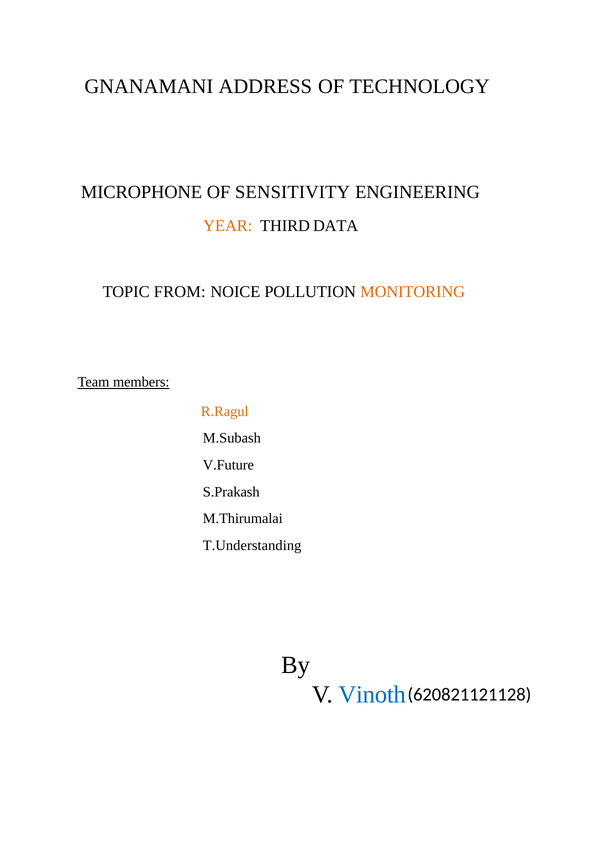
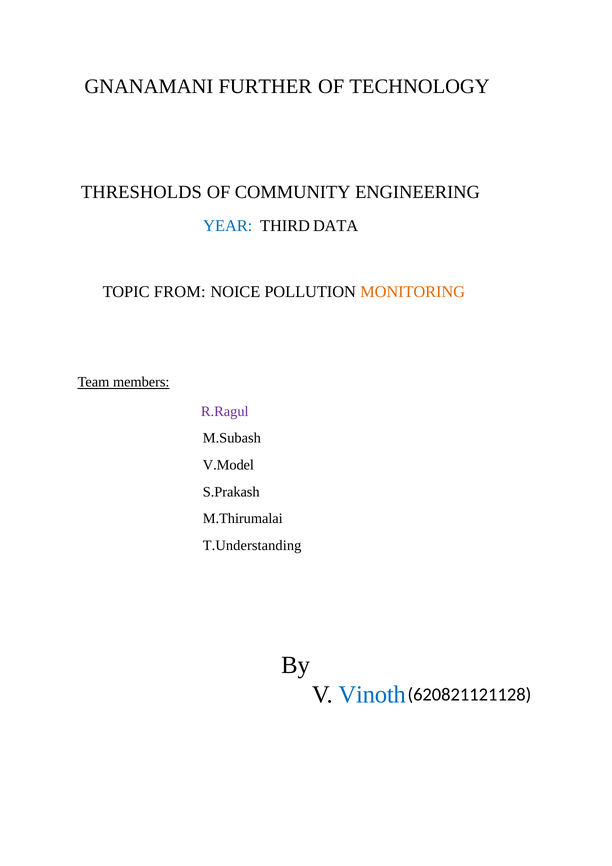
ADDRESS: ADDRESS -> FURTHER (265, 86)
MICROPHONE: MICROPHONE -> THRESHOLDS (141, 192)
SENSITIVITY: SENSITIVITY -> COMMUNITY (293, 192)
YEAR colour: orange -> blue (228, 226)
R.Ragul colour: orange -> purple (225, 411)
V.Future: V.Future -> V.Model (228, 465)
